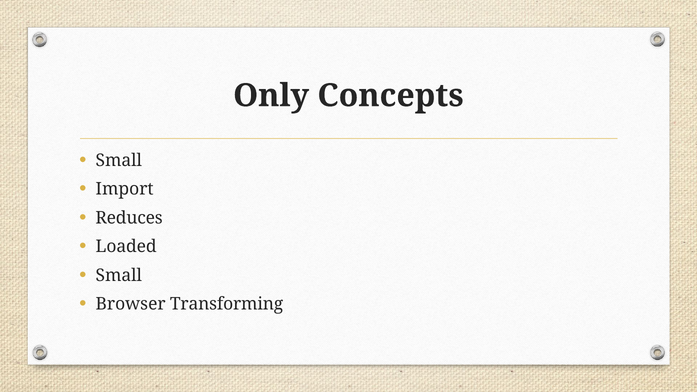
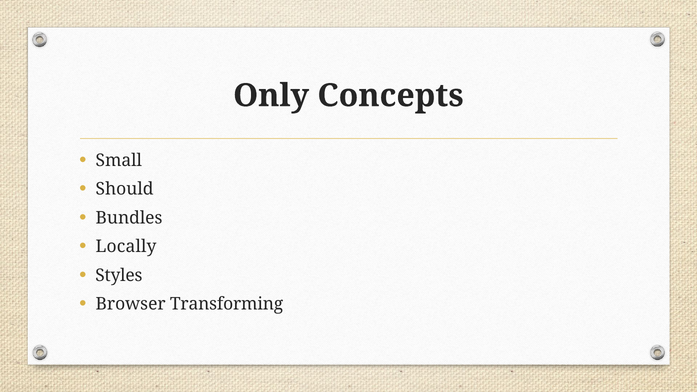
Import: Import -> Should (125, 189)
Reduces: Reduces -> Bundles (129, 218)
Loaded: Loaded -> Locally (126, 247)
Small: Small -> Styles (119, 275)
